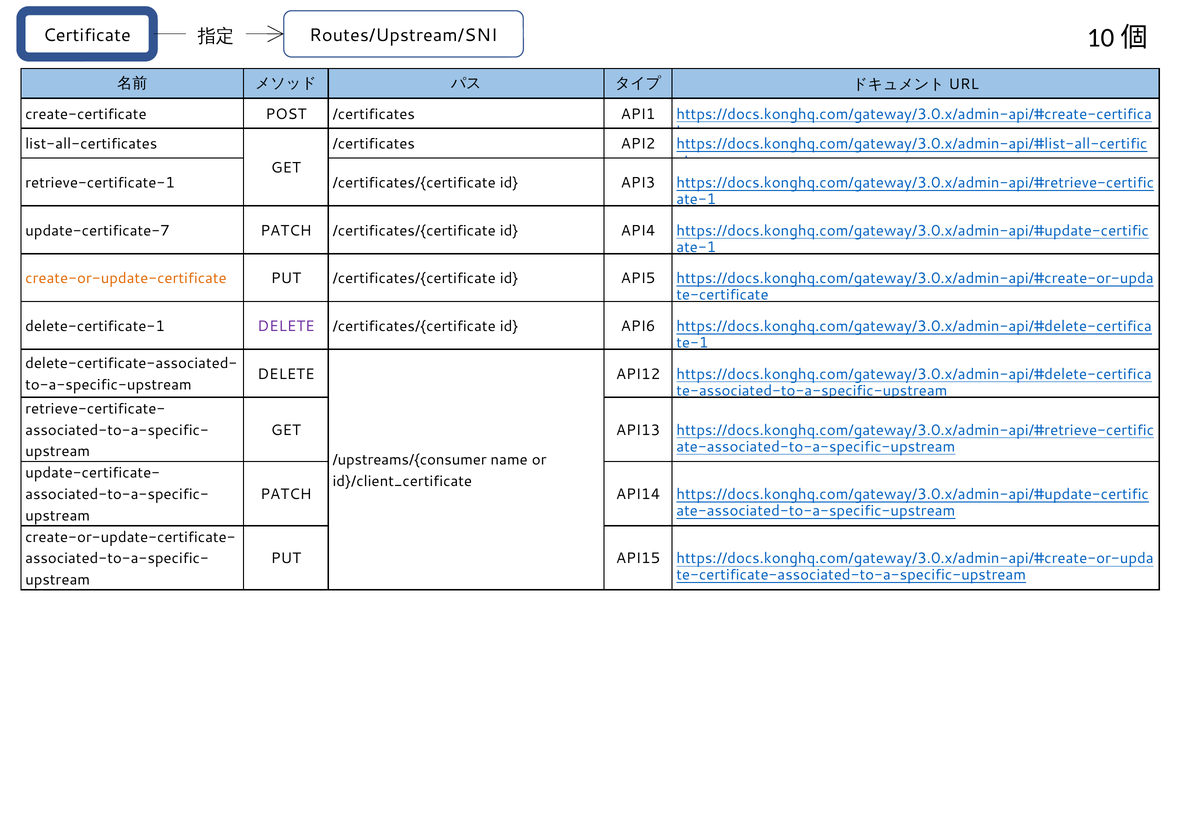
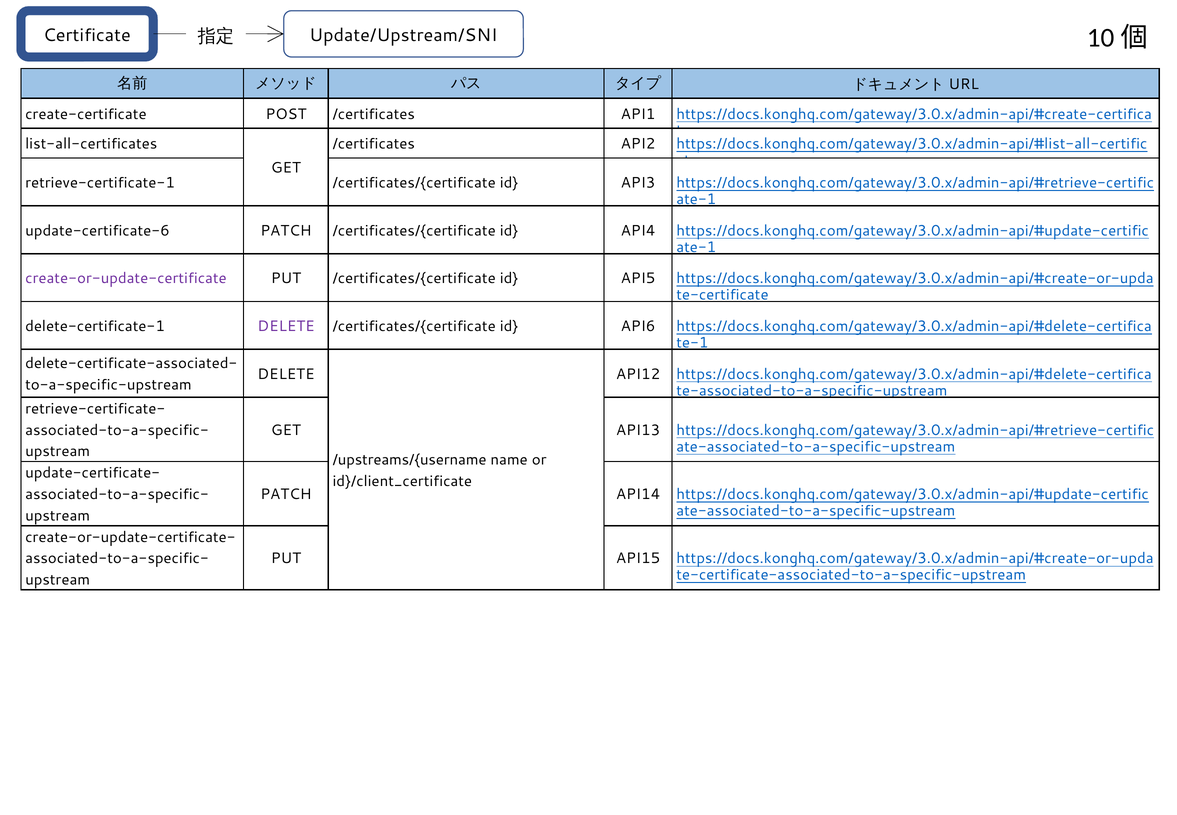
Routes/Upstream/SNI: Routes/Upstream/SNI -> Update/Upstream/SNI (403, 35)
update-certificate-7: update-certificate-7 -> update-certificate-6 (97, 231)
create-or-update-certificate colour: orange -> purple (126, 278)
/upstreams/{consumer: /upstreams/{consumer -> /upstreams/{username (410, 460)
